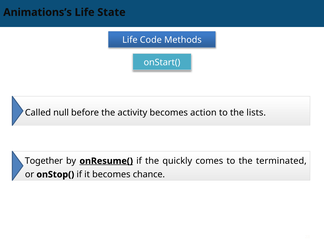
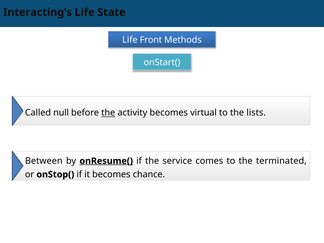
Animations’s: Animations’s -> Interacting’s (38, 12)
Code: Code -> Front (151, 40)
the underline: none -> present (108, 113)
action: action -> virtual (203, 113)
Together: Together -> Between (44, 161)
quickly: quickly -> service (177, 161)
